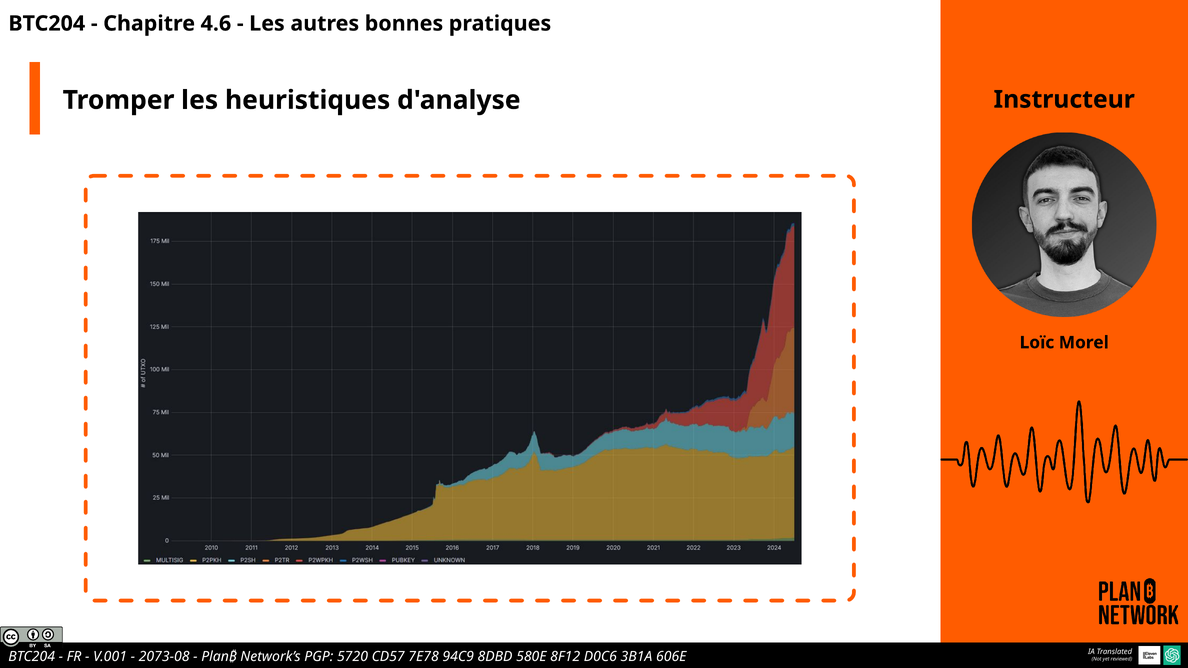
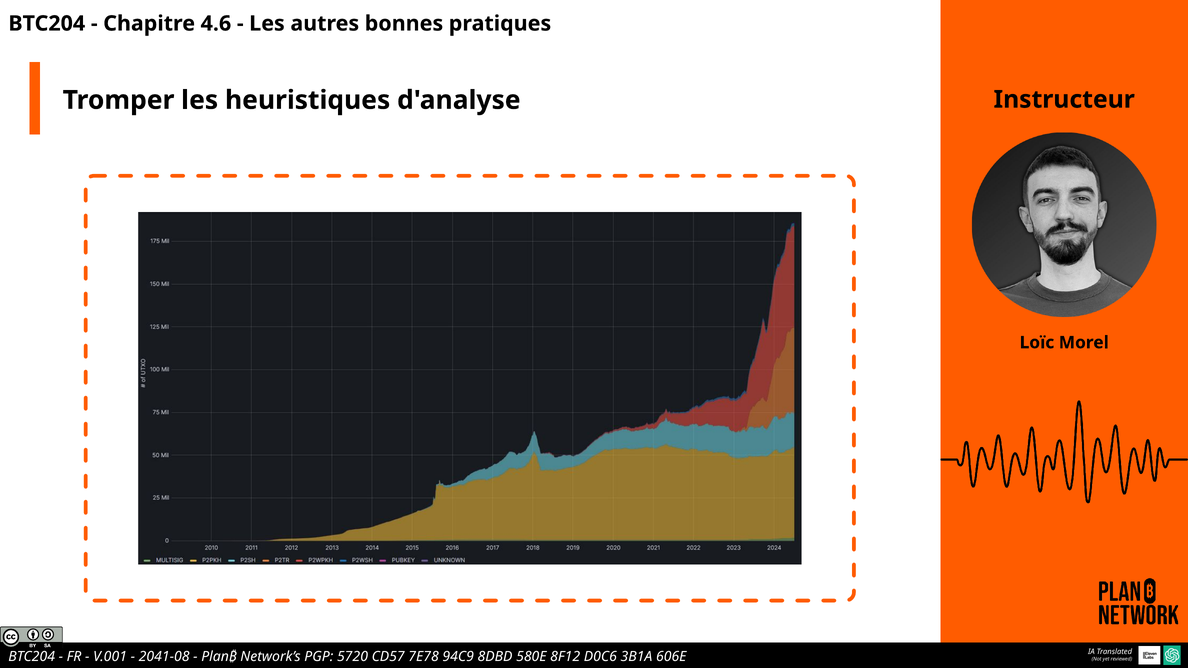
2073-08: 2073-08 -> 2041-08 (164, 657)
